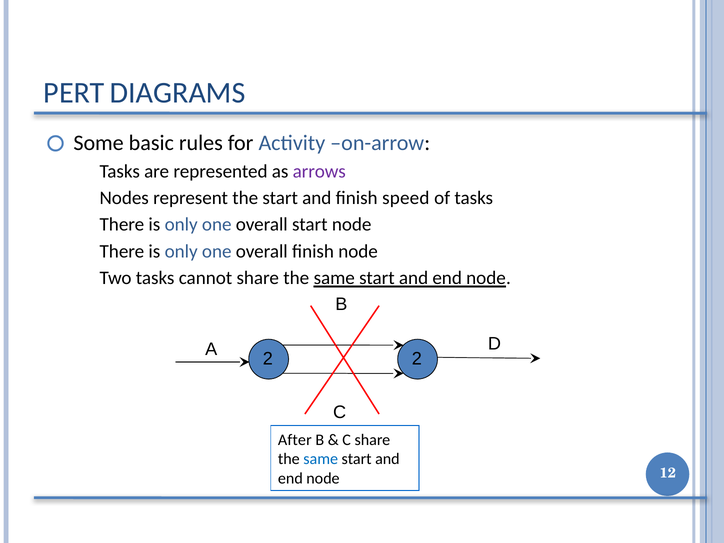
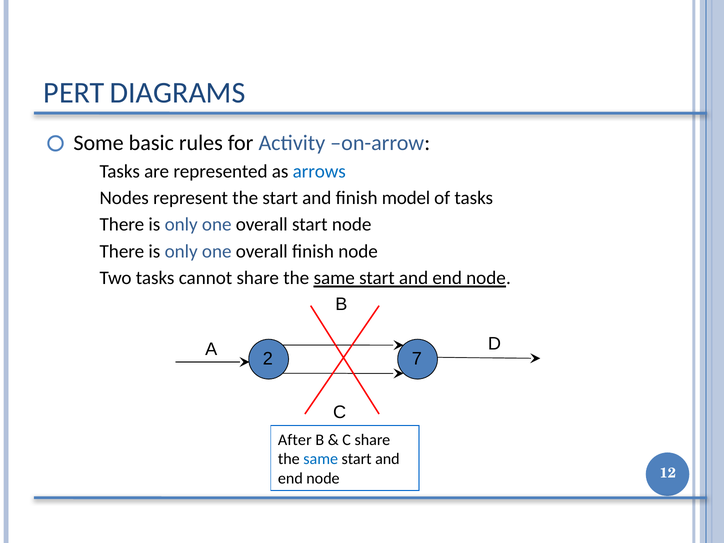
arrows colour: purple -> blue (319, 171)
speed: speed -> model (406, 198)
2 2: 2 -> 7 (417, 359)
